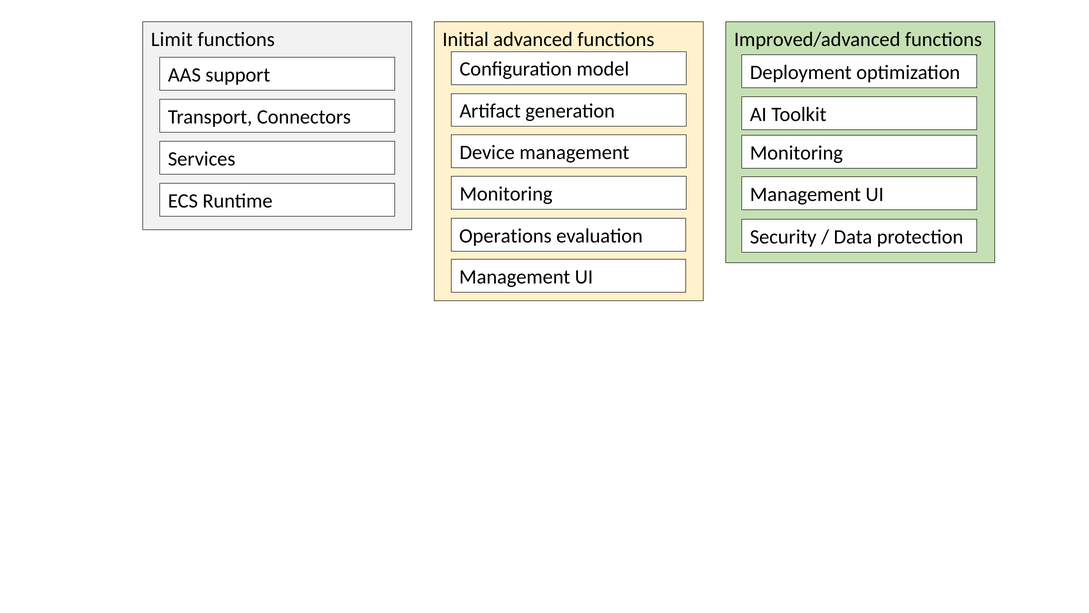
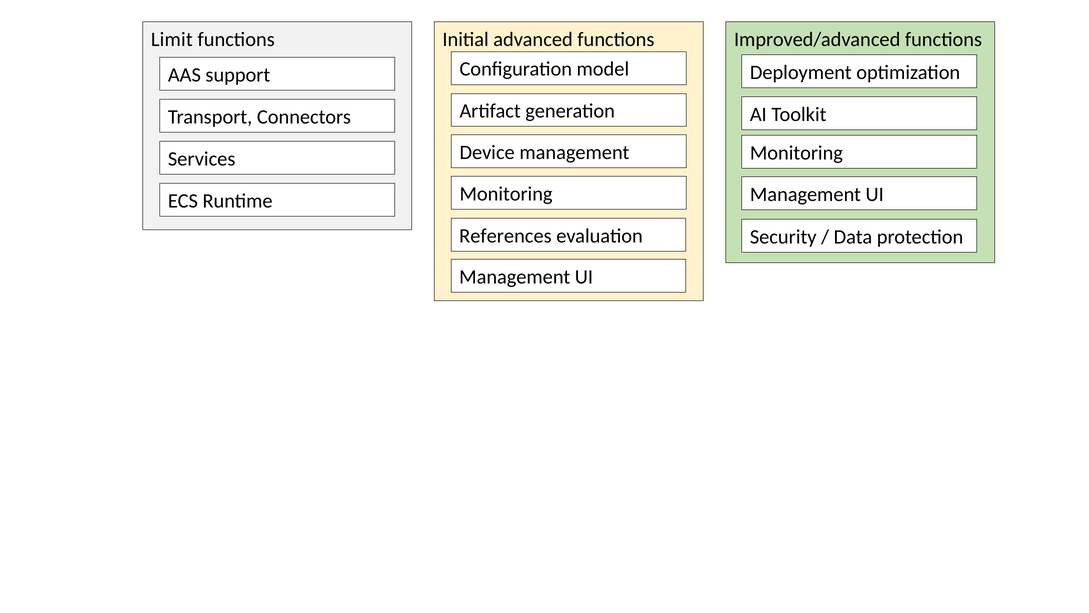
Operations: Operations -> References (505, 236)
